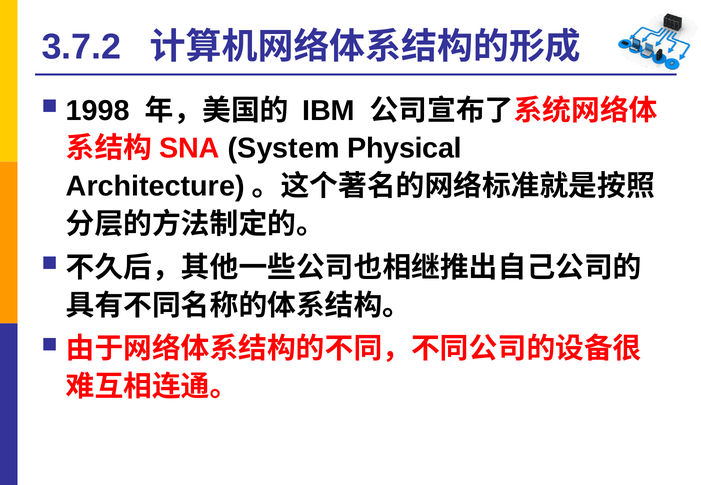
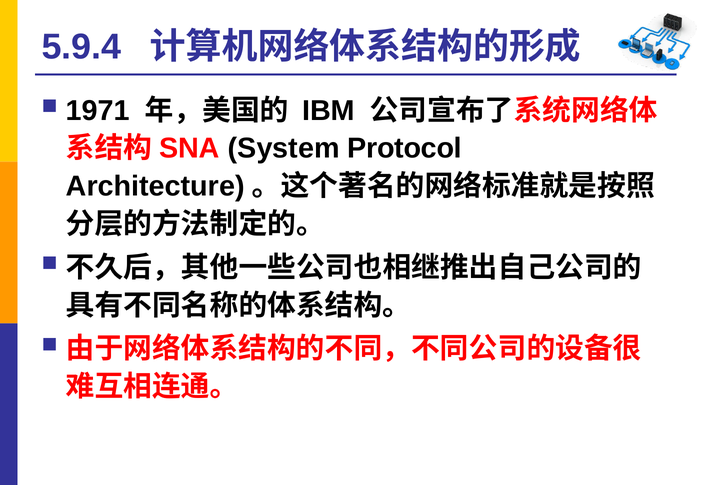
3.7.2: 3.7.2 -> 5.9.4 (81, 47)
1998: 1998 -> 1971 (98, 111)
Physical: Physical -> Protocol (404, 149)
